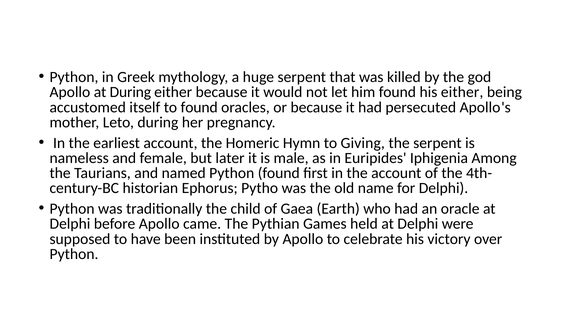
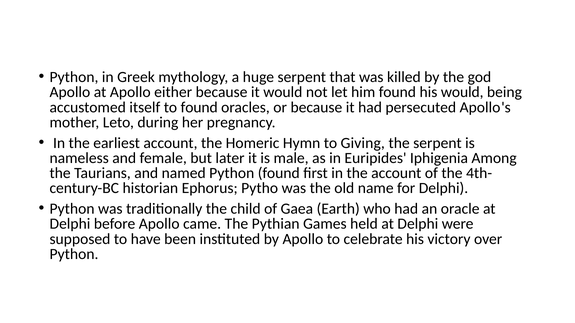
at During: During -> Apollo (130, 92)
his either: either -> would (462, 92)
